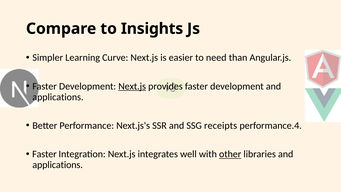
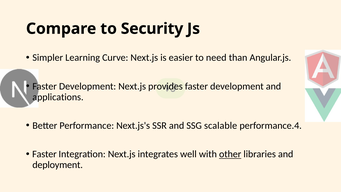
Insights: Insights -> Security (152, 29)
Next.js underline: present -> none (132, 86)
receipts: receipts -> scalable (221, 125)
applications: applications -> deployment (58, 165)
